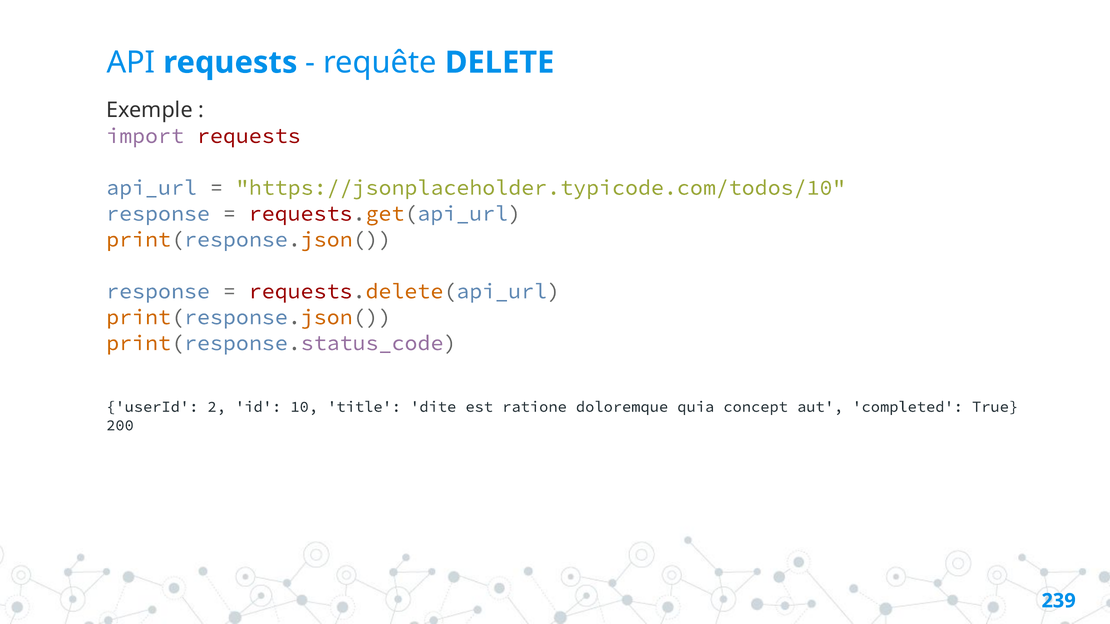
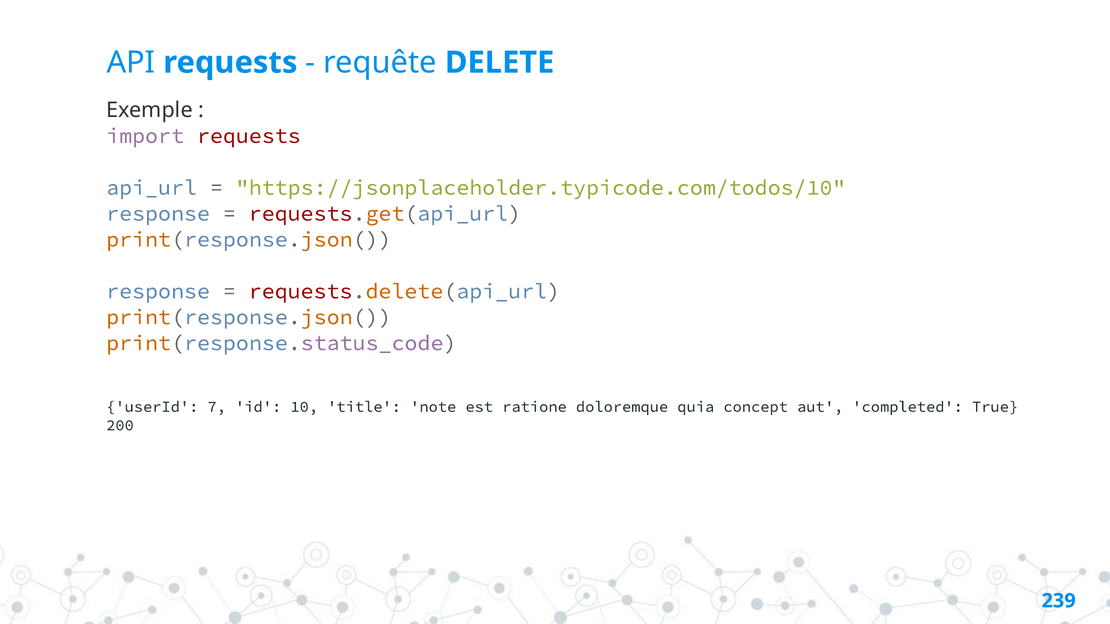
2: 2 -> 7 (217, 407)
dite: dite -> note (433, 407)
